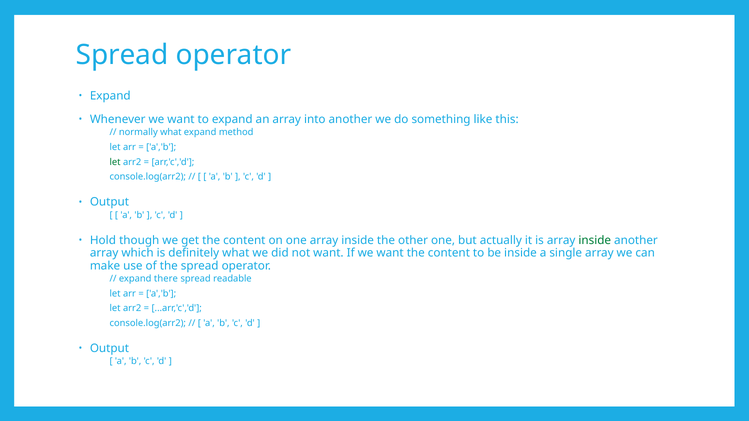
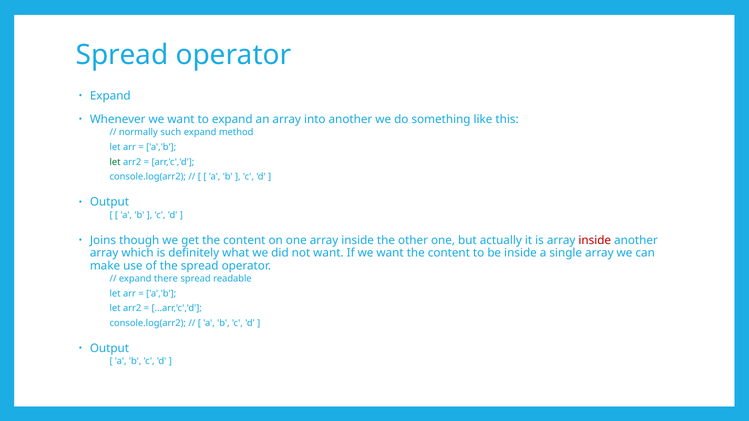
normally what: what -> such (171, 132)
Hold: Hold -> Joins (103, 241)
inside colour: green -> red (595, 241)
